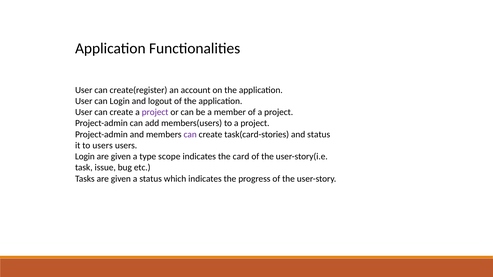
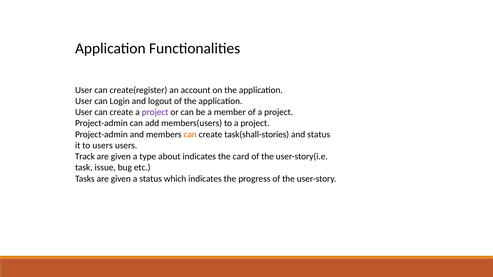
can colour: purple -> orange (190, 134)
task(card-stories: task(card-stories -> task(shall-stories (257, 134)
Login: Login -> Track (85, 157)
scope: scope -> about (169, 157)
